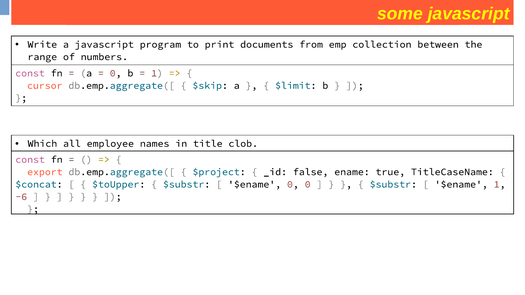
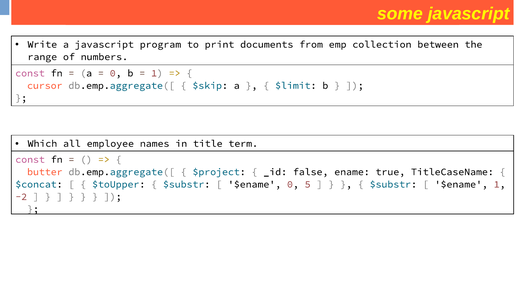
clob: clob -> term (243, 144)
export: export -> butter (45, 172)
0 0: 0 -> 5 (308, 184)
-6: -6 -> -2 (21, 197)
